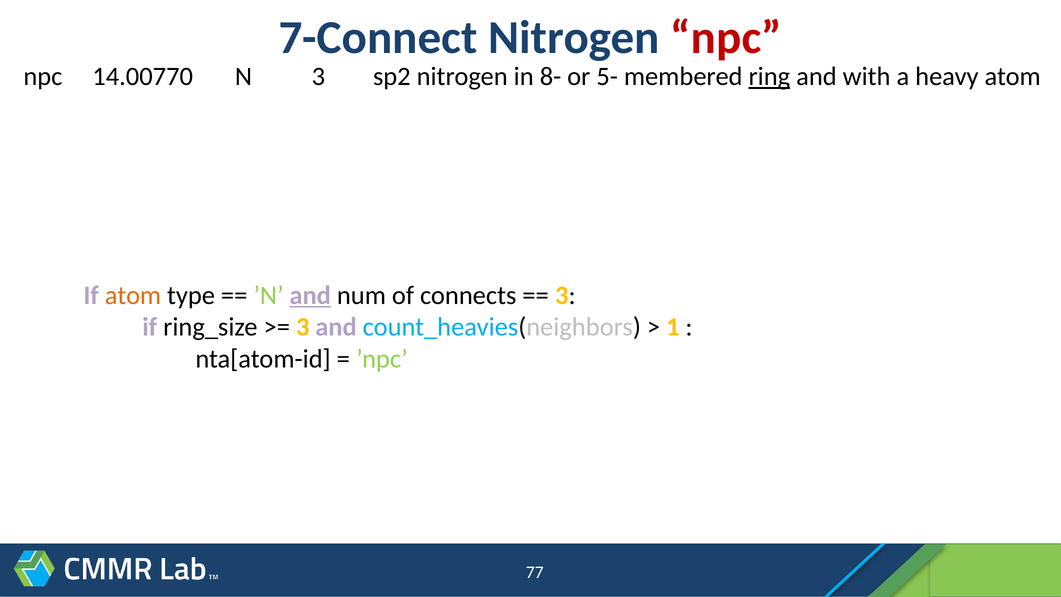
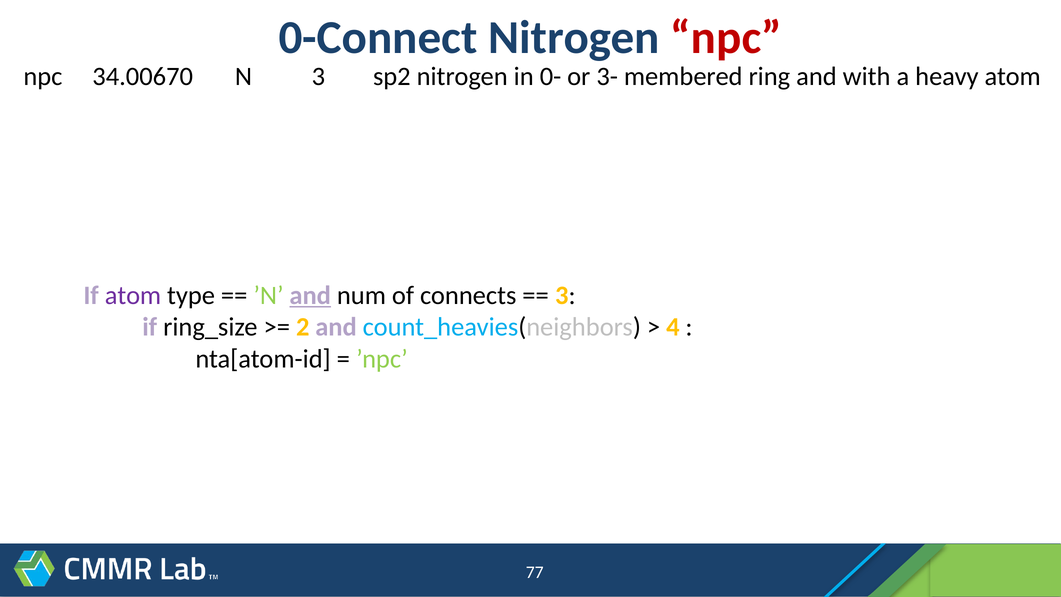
7-Connect: 7-Connect -> 0-Connect (378, 37)
14.00770: 14.00770 -> 34.00670 (143, 77)
8-: 8- -> 0- (551, 77)
5-: 5- -> 3- (607, 77)
ring underline: present -> none (769, 77)
atom colour: orange -> purple (133, 295)
3: 3 -> 2 (303, 327)
1: 1 -> 4 (673, 327)
